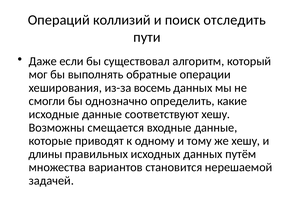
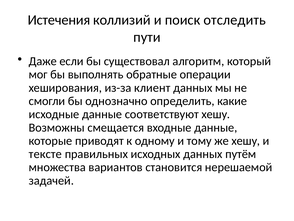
Операций: Операций -> Истечения (59, 20)
восемь: восемь -> клиент (152, 88)
длины: длины -> тексте (45, 154)
